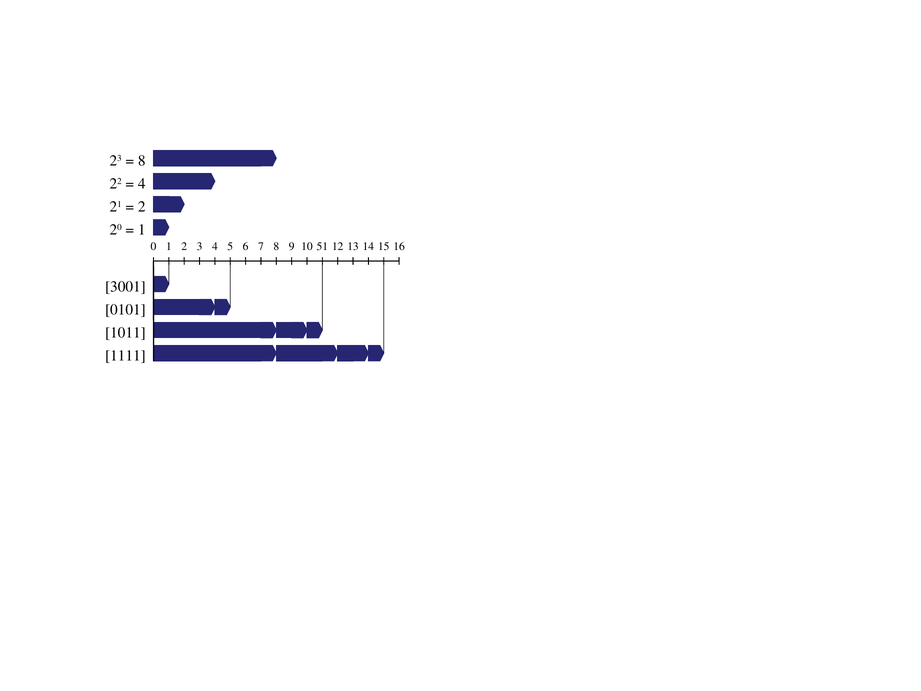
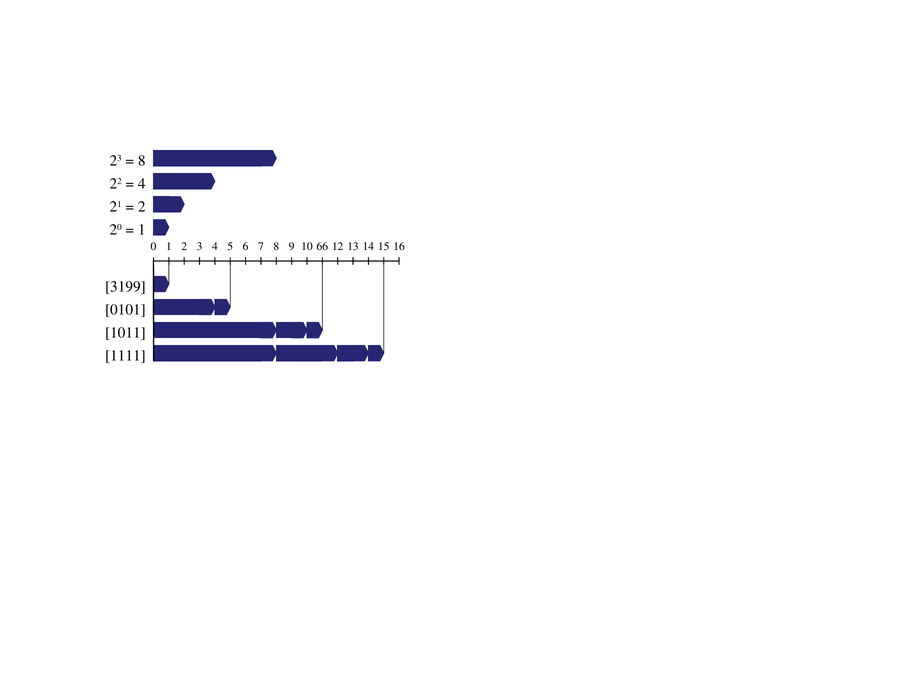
51: 51 -> 66 (322, 246)
3001: 3001 -> 3199 (125, 286)
